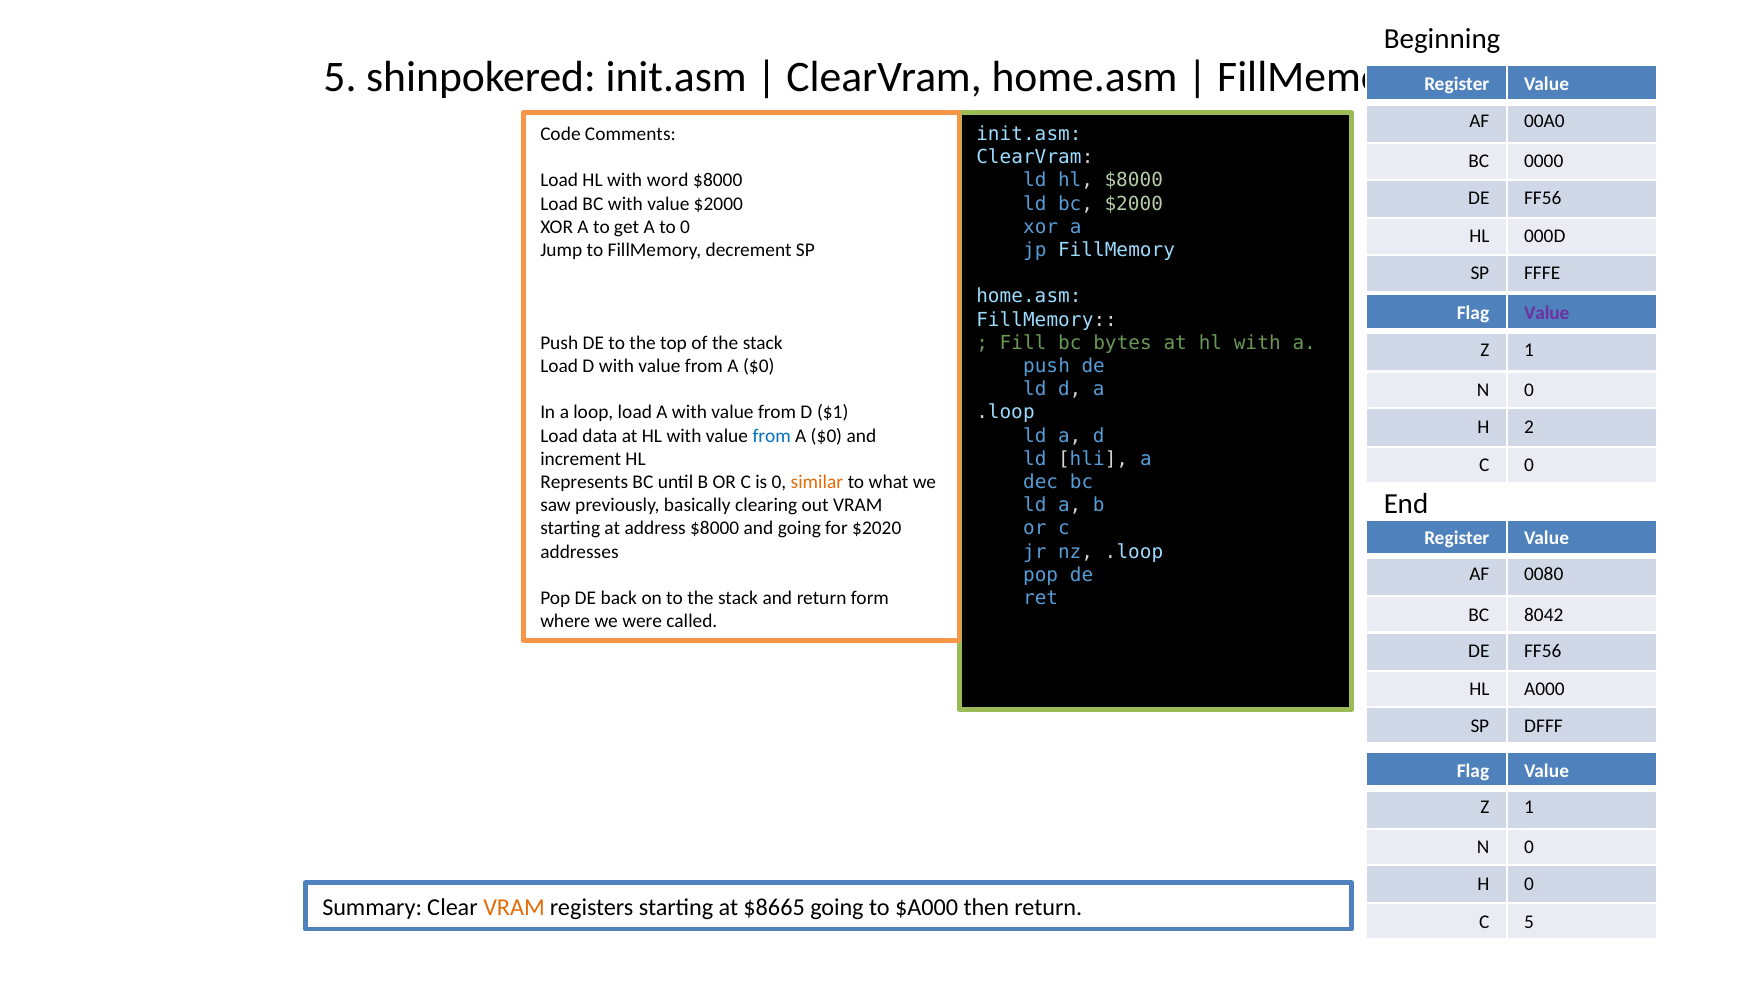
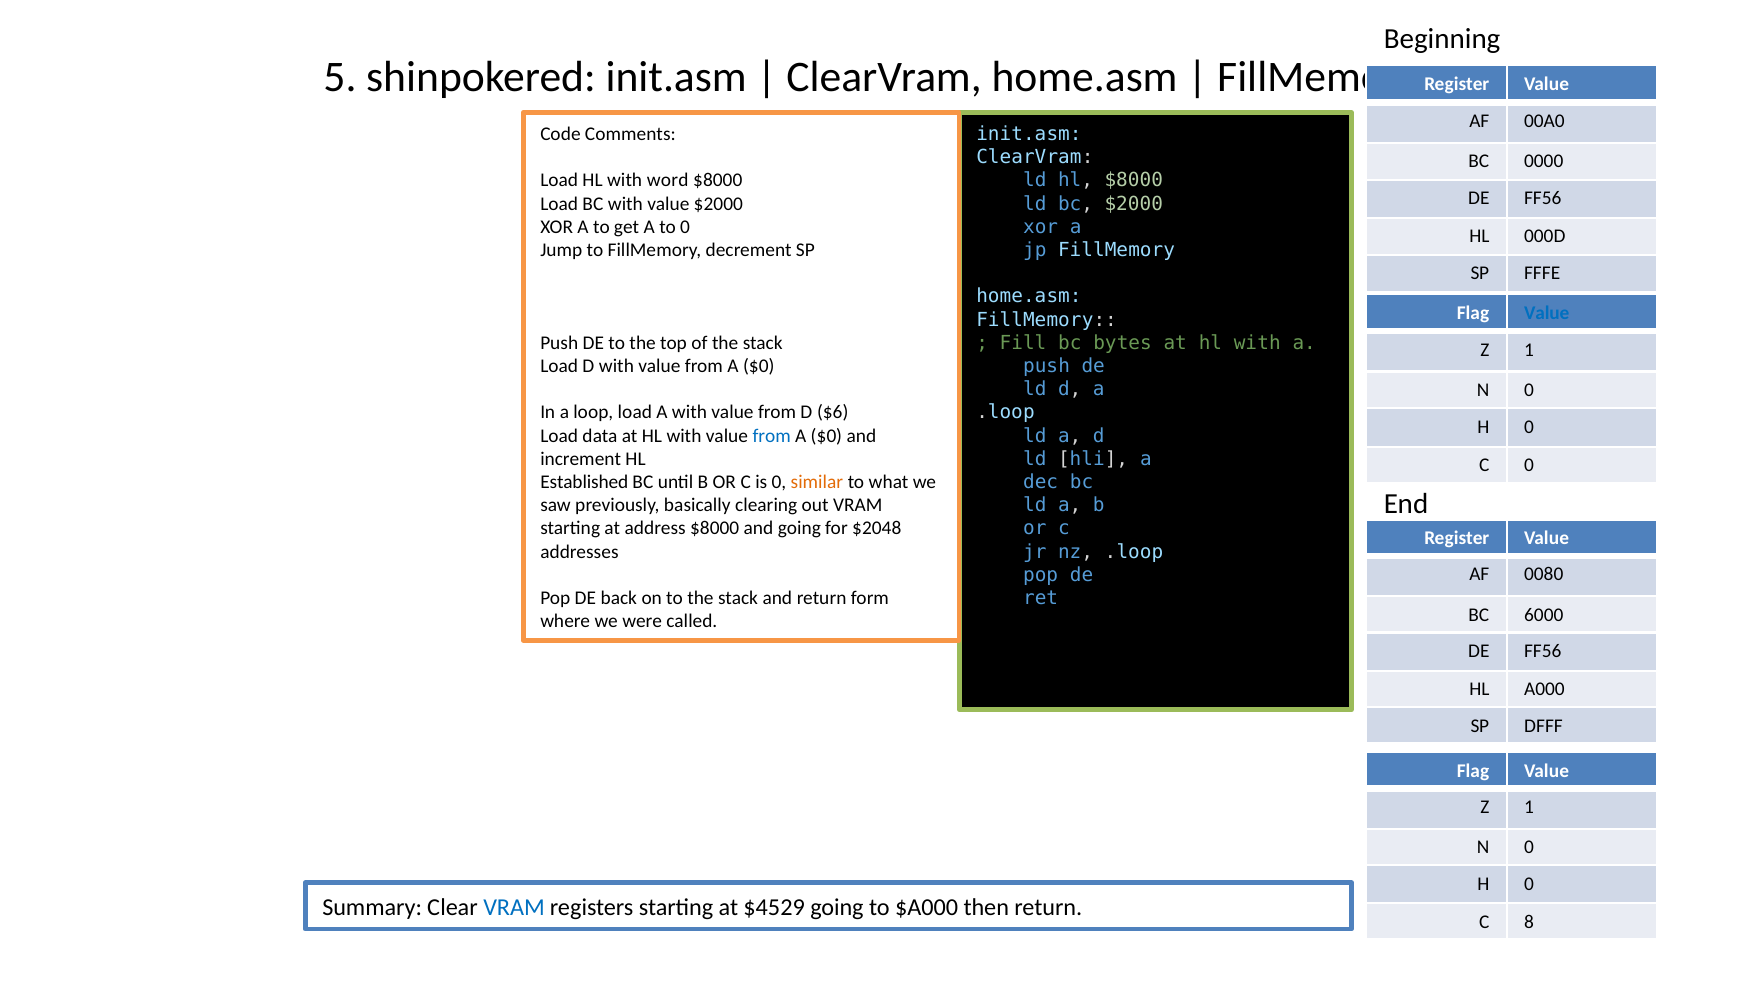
Value colour: purple -> blue (1547, 313)
$1: $1 -> $6 (833, 413)
2: 2 -> 0 (1529, 427)
Represents: Represents -> Established (584, 482)
$2020: $2020 -> $2048 (877, 529)
8042: 8042 -> 6000 (1544, 615)
VRAM colour: orange -> blue (514, 908)
$8665: $8665 -> $4529 (774, 908)
C 5: 5 -> 8 (1529, 922)
